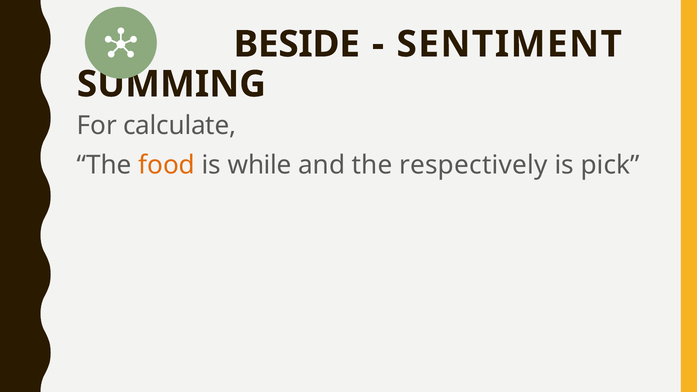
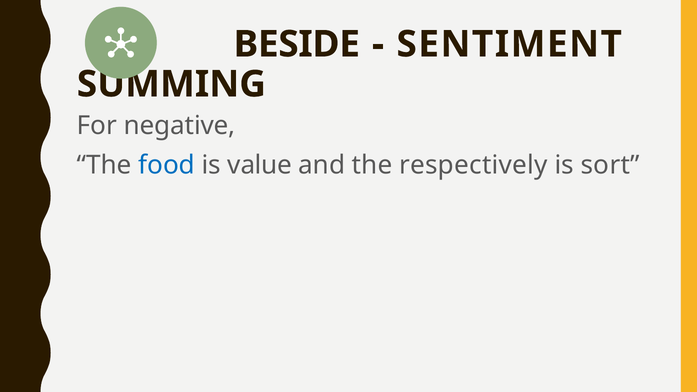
calculate: calculate -> negative (180, 125)
food colour: orange -> blue (167, 165)
while: while -> value (260, 165)
pick: pick -> sort (610, 165)
